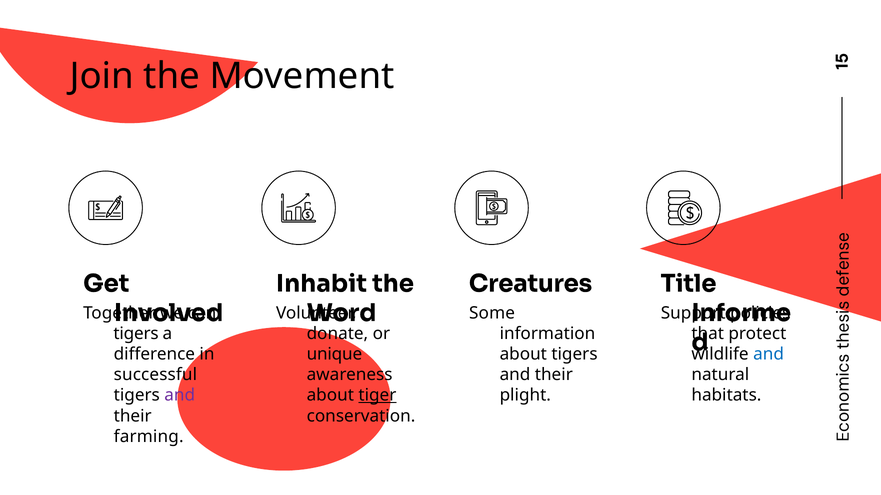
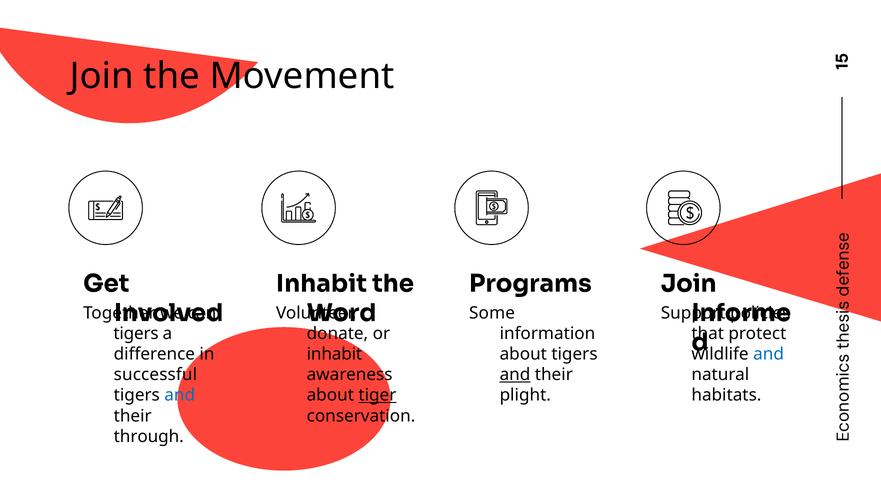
Creatures: Creatures -> Programs (530, 284)
Title: Title -> Join (689, 284)
unique: unique -> inhabit (334, 355)
and underline: none -> present (515, 375)
and colour: purple -> blue (180, 396)
farming: farming -> through (149, 437)
